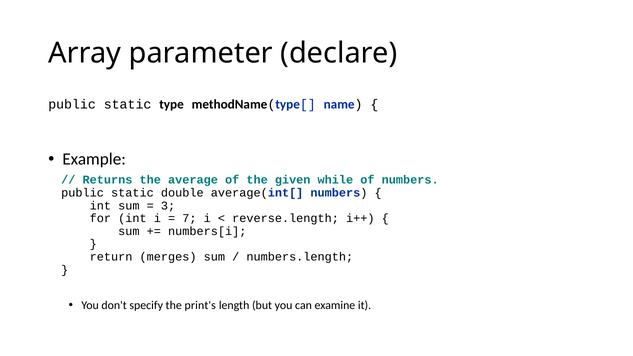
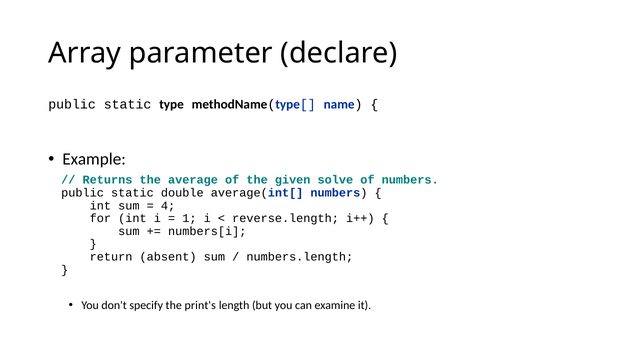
while: while -> solve (335, 180)
3: 3 -> 4 (168, 206)
7: 7 -> 1 (189, 218)
merges: merges -> absent (168, 257)
